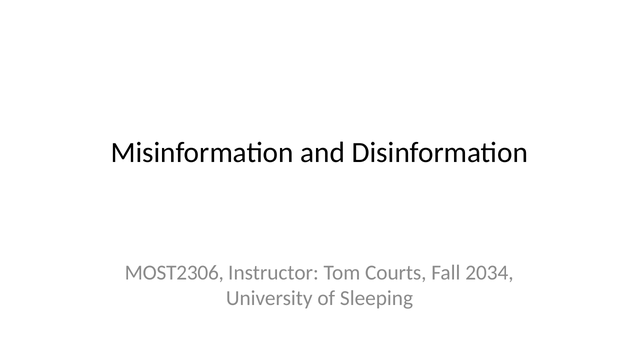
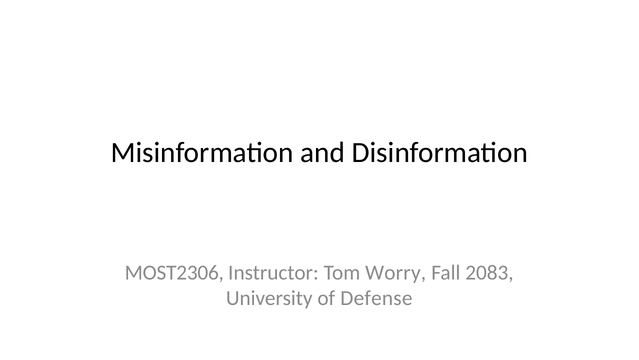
Courts: Courts -> Worry (396, 272)
2034: 2034 -> 2083 (489, 272)
Sleeping: Sleeping -> Defense (376, 298)
